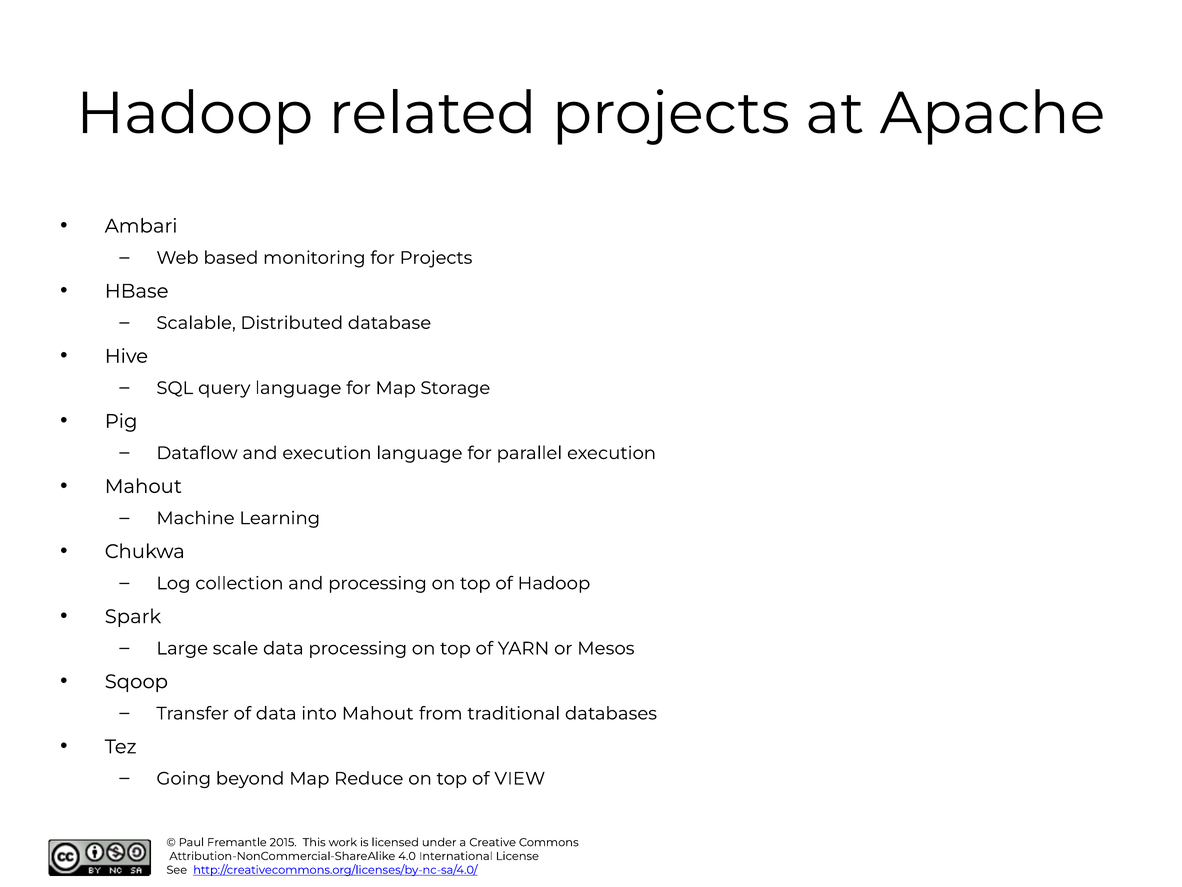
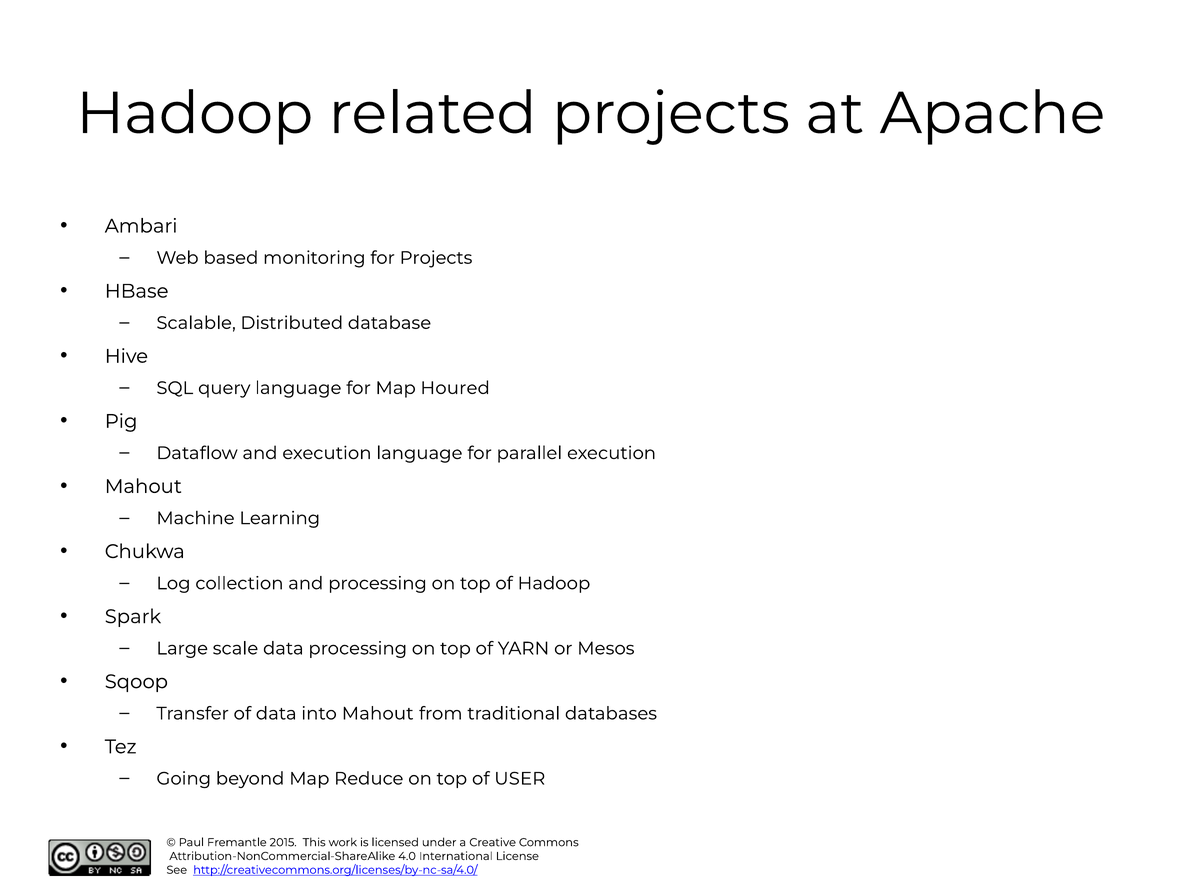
Storage: Storage -> Houred (455, 388)
VIEW: VIEW -> USER (520, 778)
